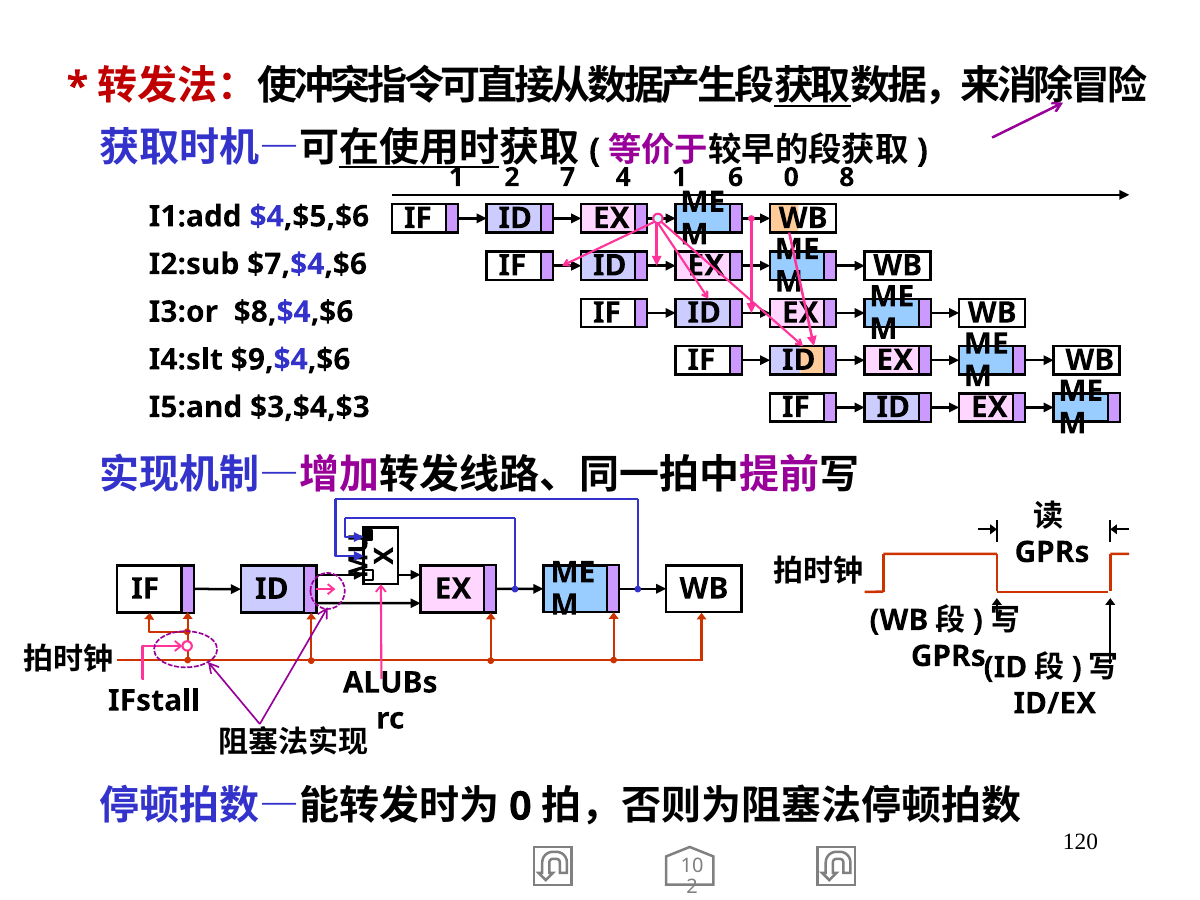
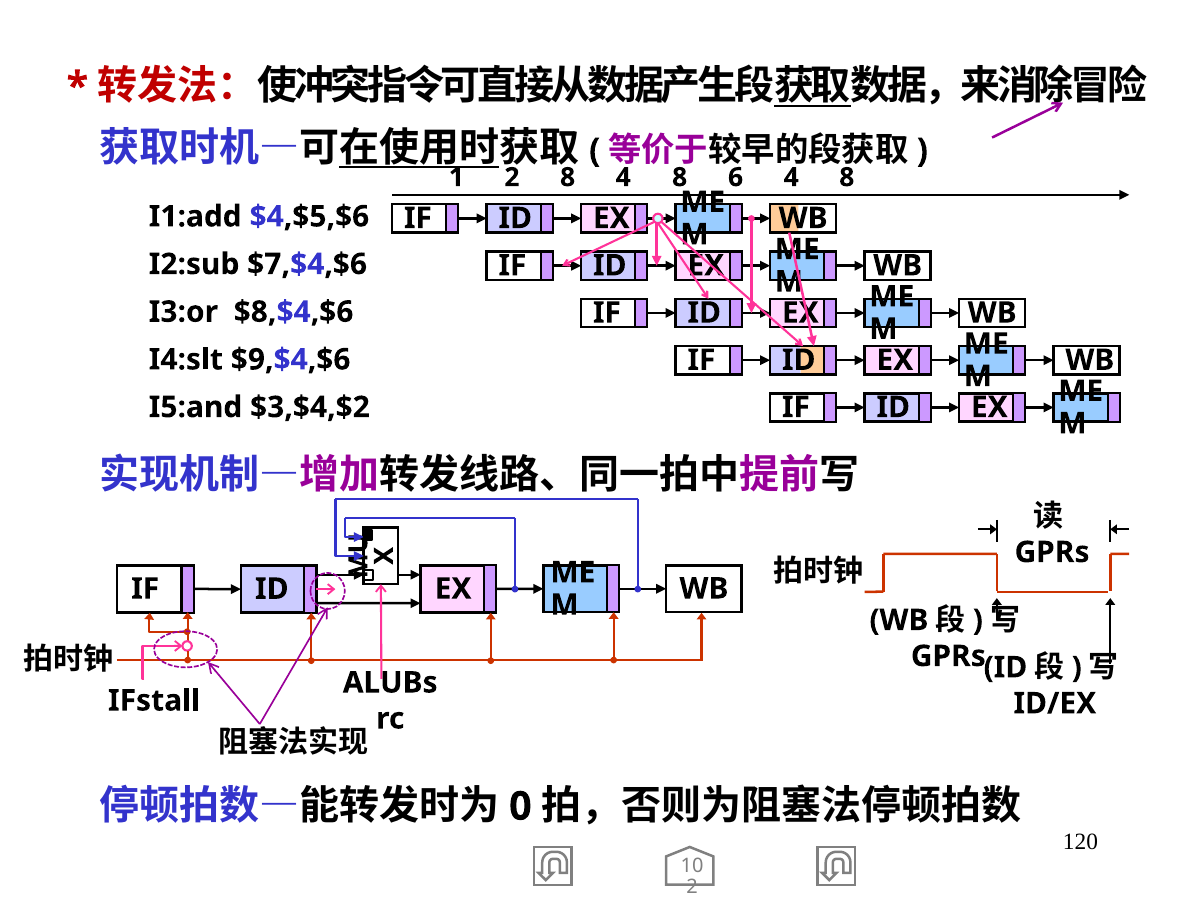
2 7: 7 -> 8 (568, 177)
1: 1 -> 8 (680, 177)
6 0: 0 -> 4 (791, 177)
$3,$4,$3: $3,$4,$3 -> $3,$4,$2 (310, 407)
